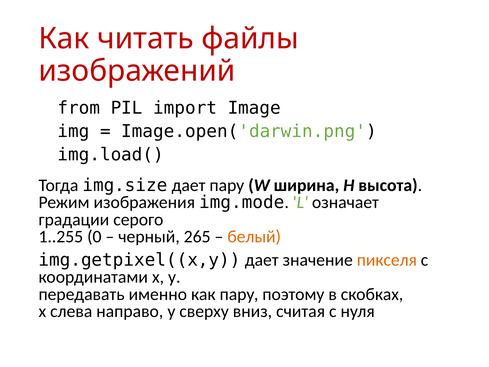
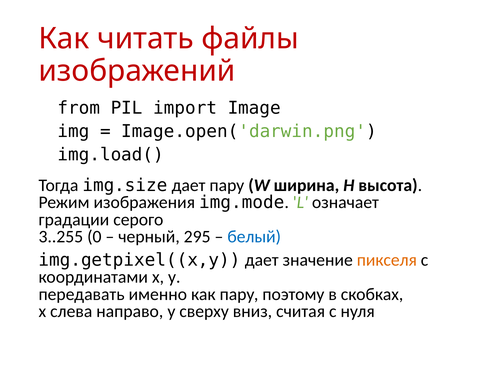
1..255: 1..255 -> 3..255 (61, 237)
265: 265 -> 295 (197, 237)
белый colour: orange -> blue (254, 237)
